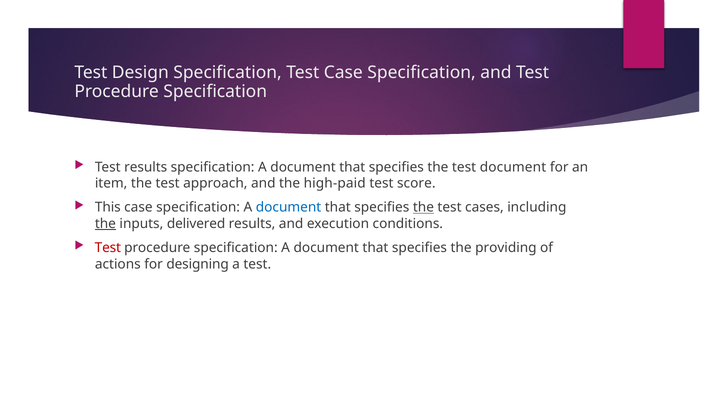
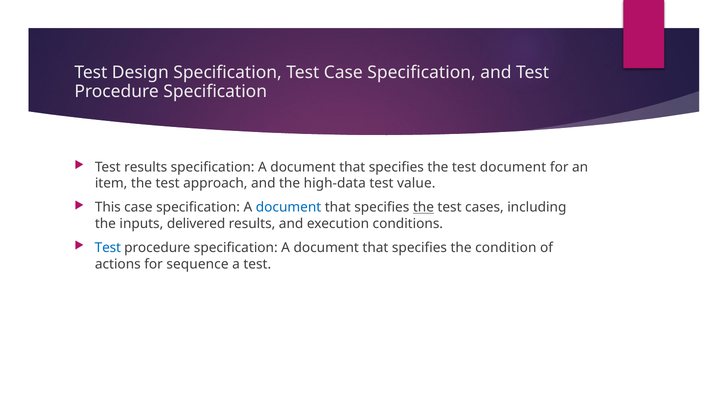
high-paid: high-paid -> high-data (335, 184)
score: score -> value (416, 184)
the underline: present -> none (105, 224)
Test colour: red -> blue (108, 248)
providing: providing -> condition (506, 248)
designing: designing -> sequence (197, 264)
